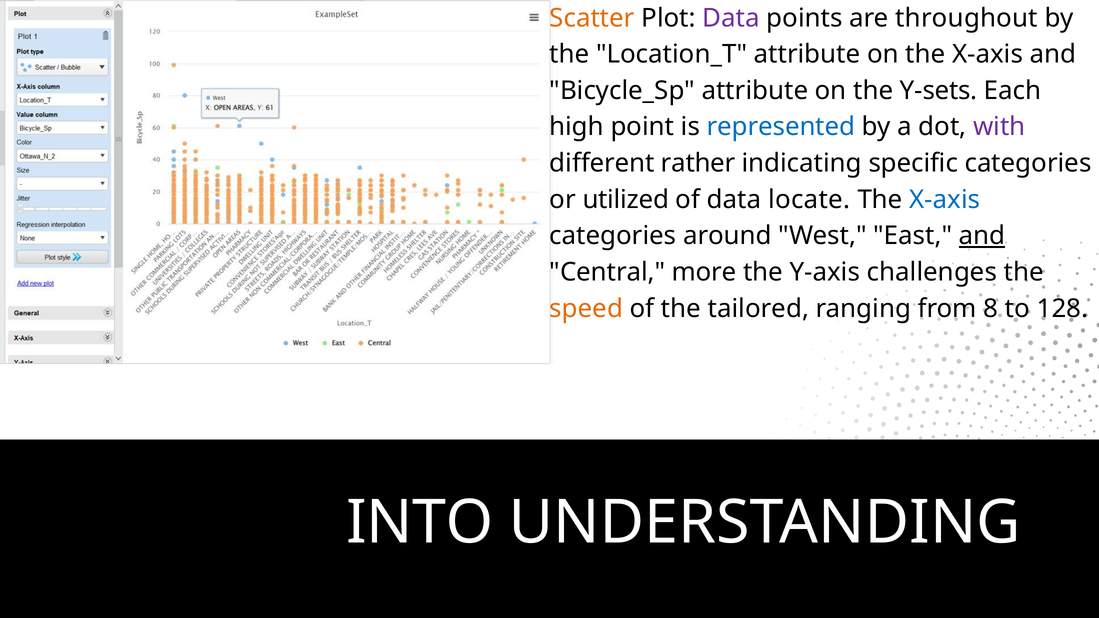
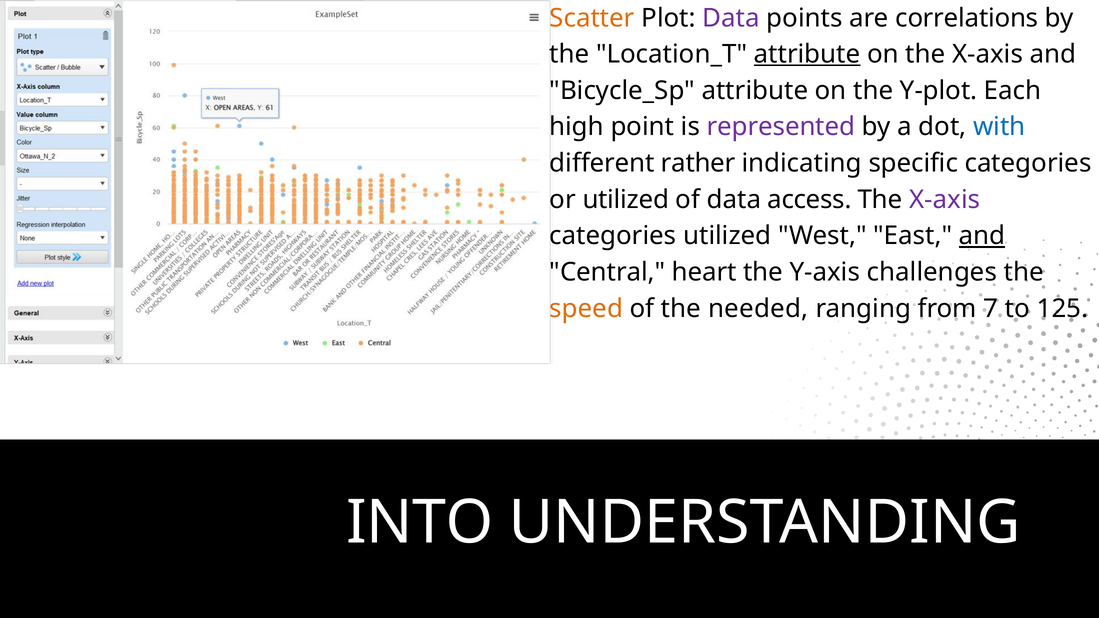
throughout: throughout -> correlations (967, 18)
attribute underline: none -> present (807, 54)
Y-sets: Y-sets -> Y-plot (939, 91)
represented colour: blue -> purple (781, 127)
with colour: purple -> blue (999, 127)
locate: locate -> access (809, 200)
X-axis colour: blue -> purple (945, 200)
categories around: around -> utilized (727, 236)
more: more -> heart (704, 272)
tailored: tailored -> needed (758, 309)
8: 8 -> 7 (991, 309)
128: 128 -> 125 (1062, 309)
